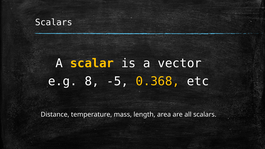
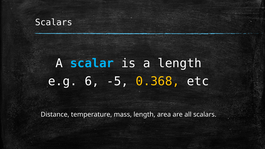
scalar colour: yellow -> light blue (92, 63)
a vector: vector -> length (180, 63)
8: 8 -> 6 (92, 81)
